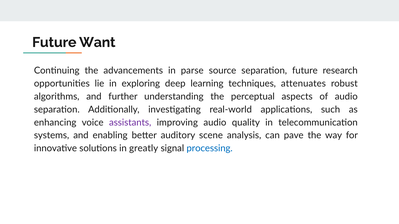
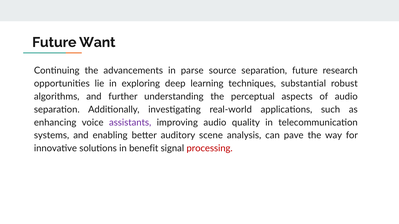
attenuates: attenuates -> substantial (303, 84)
greatly: greatly -> benefit (144, 149)
processing colour: blue -> red (210, 149)
